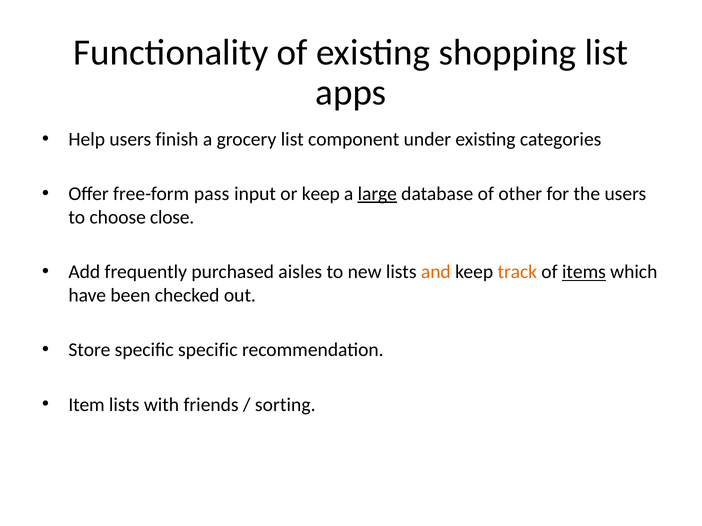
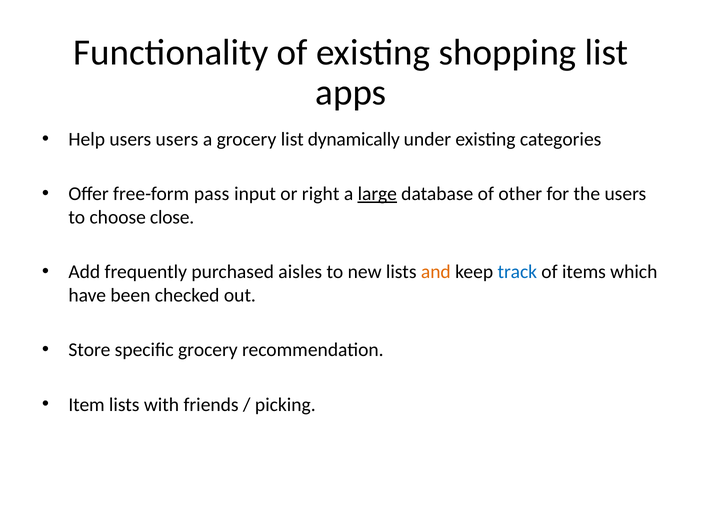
users finish: finish -> users (177, 139)
component: component -> dynamically (354, 139)
or keep: keep -> right (321, 194)
track colour: orange -> blue (517, 272)
items underline: present -> none (584, 272)
specific specific: specific -> grocery (208, 350)
sorting: sorting -> picking (285, 405)
